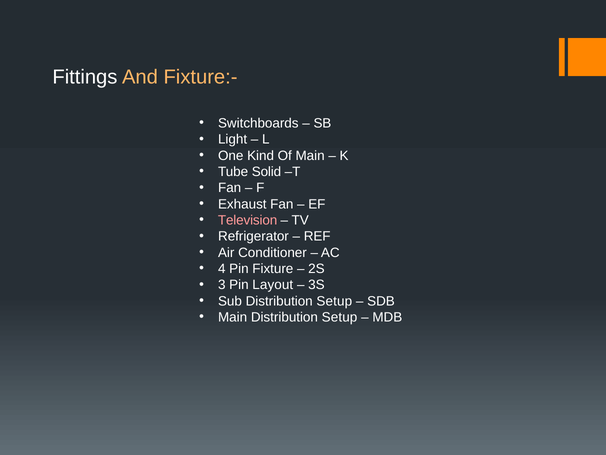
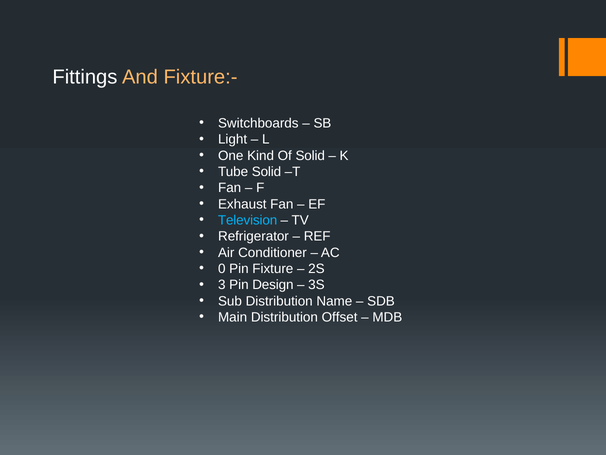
Of Main: Main -> Solid (310, 155)
Television colour: pink -> light blue (248, 220)
4: 4 -> 0 (222, 268)
Layout: Layout -> Design (273, 285)
Sub Distribution Setup: Setup -> Name (334, 301)
Main Distribution Setup: Setup -> Offset (340, 317)
